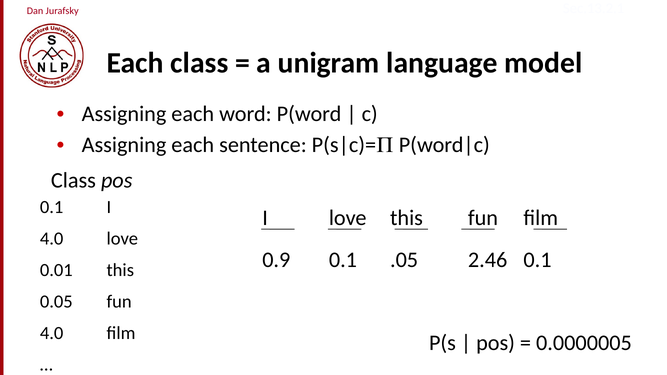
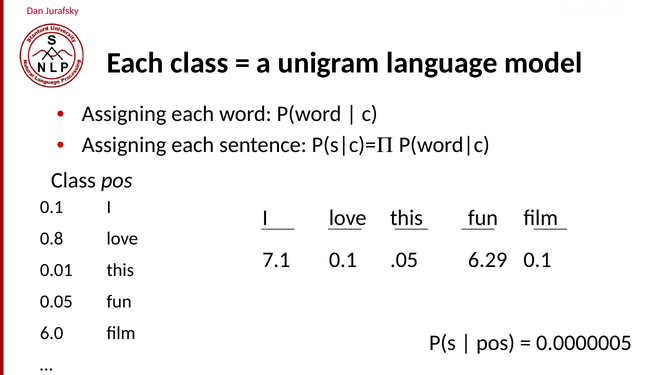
4.0: 4.0 -> 0.8 (52, 239)
0.9: 0.9 -> 7.1 (276, 260)
2.46: 2.46 -> 6.29 (488, 260)
4.0: 4.0 -> 6.0 (52, 334)
